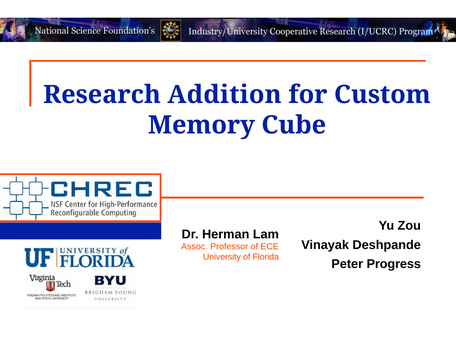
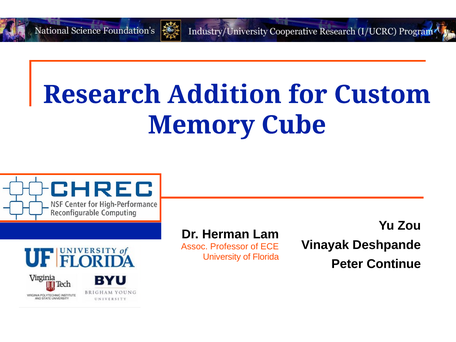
Progress: Progress -> Continue (394, 264)
